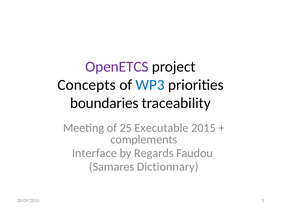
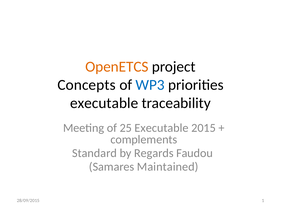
OpenETCS colour: purple -> orange (117, 67)
boundaries: boundaries -> executable (104, 103)
Interface: Interface -> Standard (94, 154)
Dictionnary: Dictionnary -> Maintained (168, 167)
